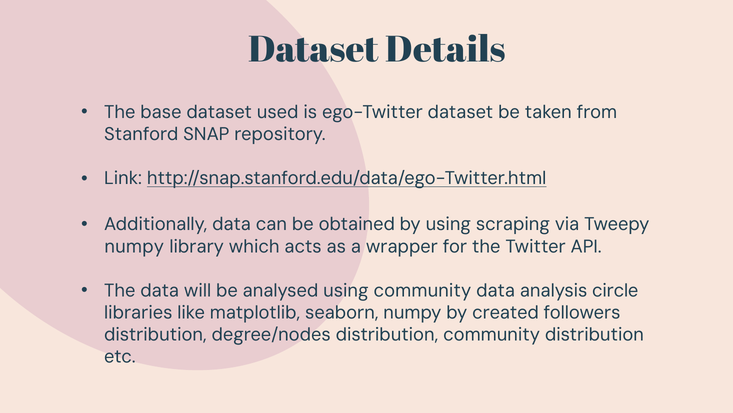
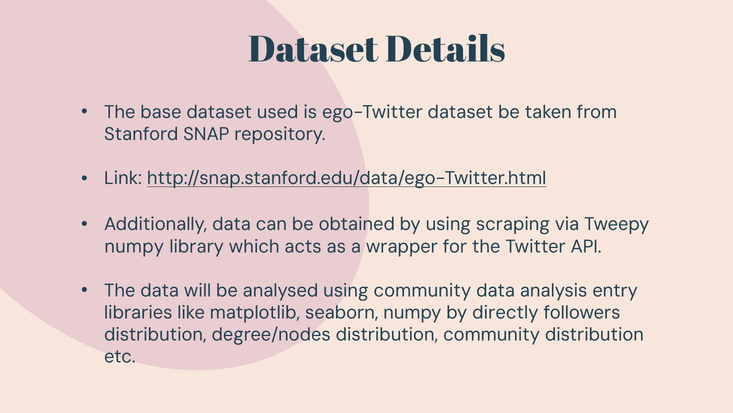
circle: circle -> entry (615, 290)
created: created -> directly (505, 312)
